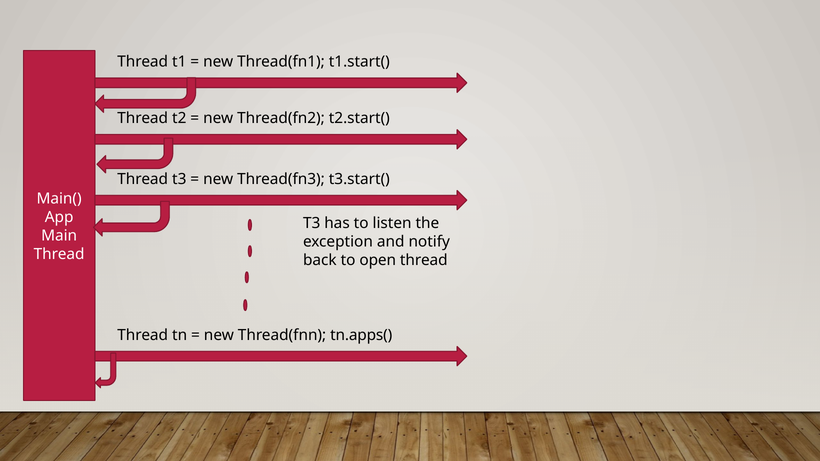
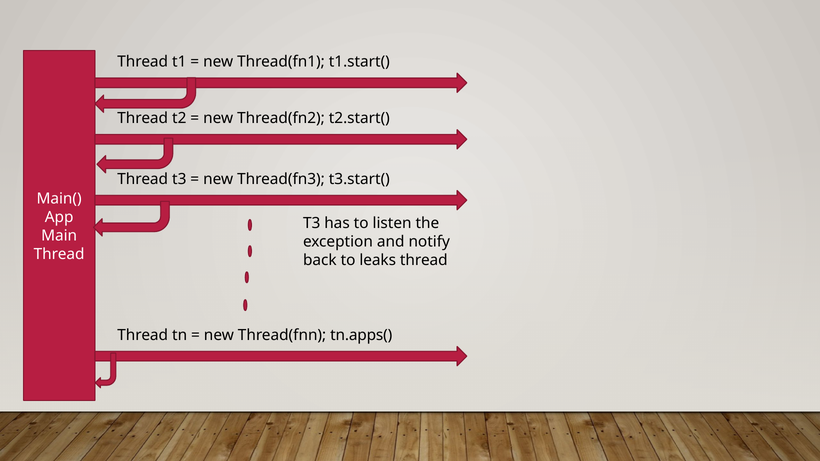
open: open -> leaks (378, 260)
